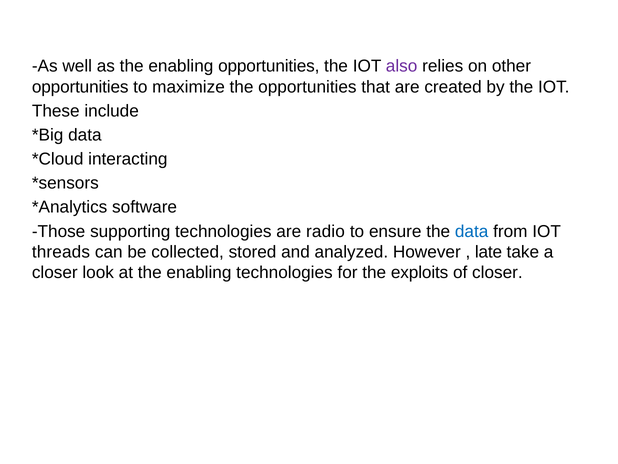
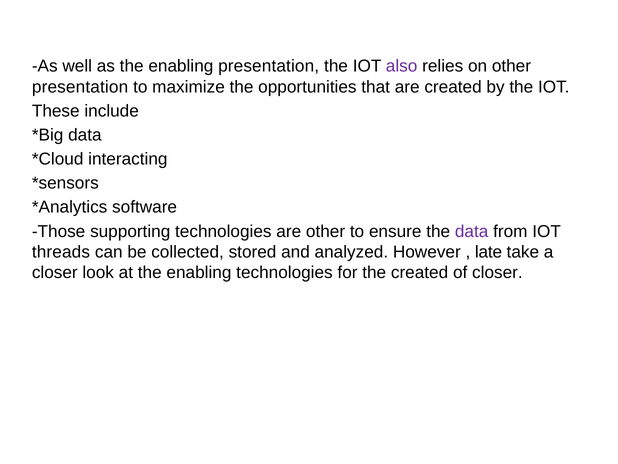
enabling opportunities: opportunities -> presentation (269, 66)
opportunities: opportunities -> presentation (80, 87)
are radio: radio -> other (326, 231)
data colour: blue -> purple (472, 231)
the exploits: exploits -> created (420, 272)
